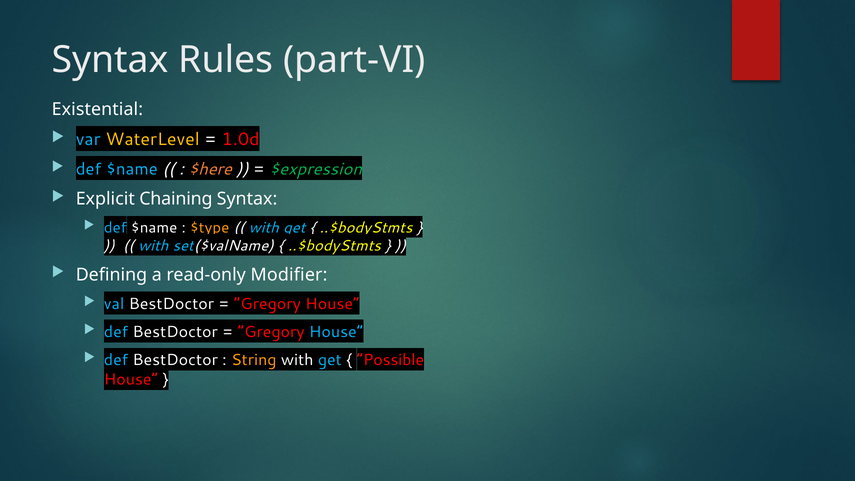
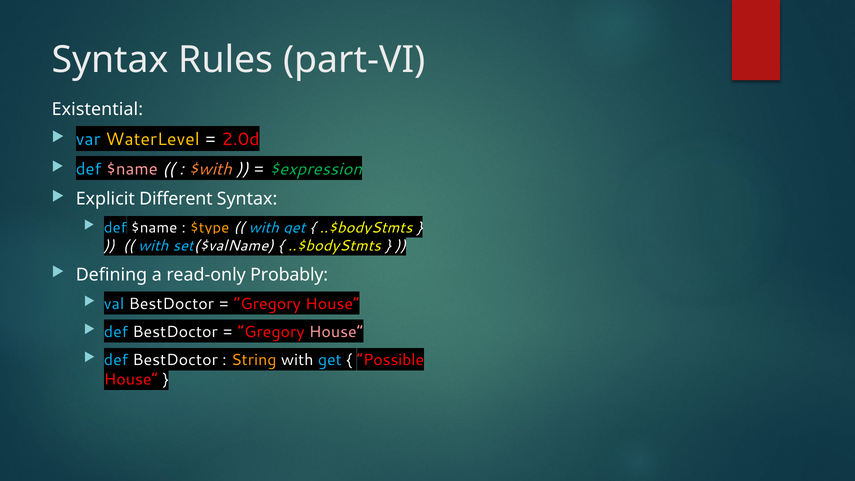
1.0d: 1.0d -> 2.0d (241, 139)
$name colour: light blue -> pink (132, 169)
$here: $here -> $with (210, 169)
Chaining: Chaining -> Different (176, 199)
Modifier: Modifier -> Probably (289, 275)
House colour: light blue -> pink (336, 332)
